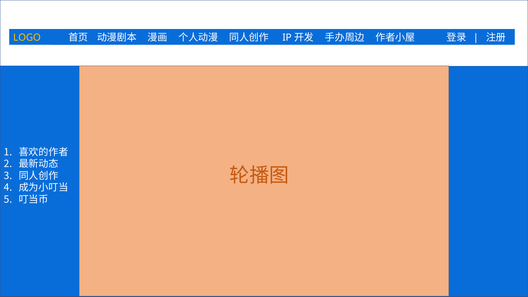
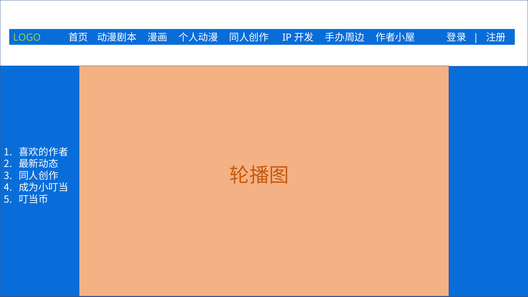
LOGO colour: yellow -> light green (27, 38)
